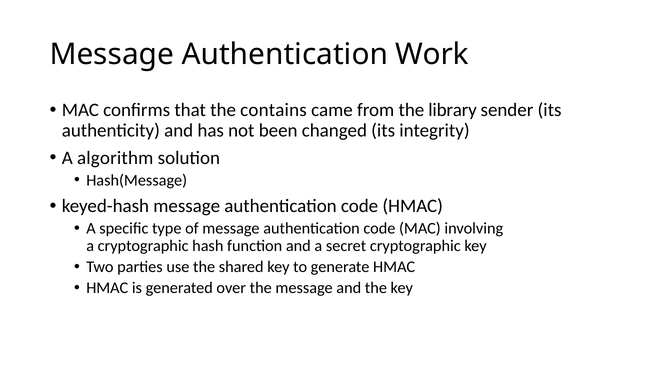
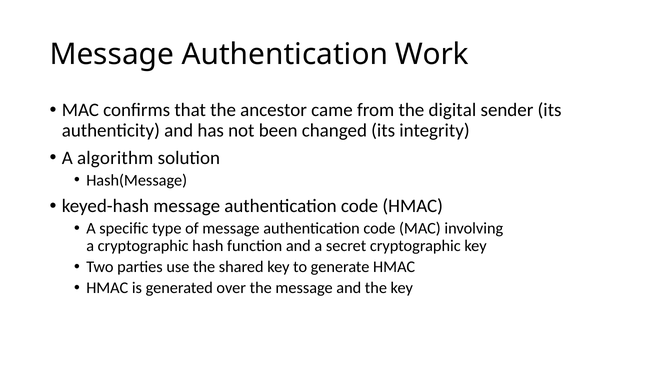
contains: contains -> ancestor (274, 110)
library: library -> digital (452, 110)
